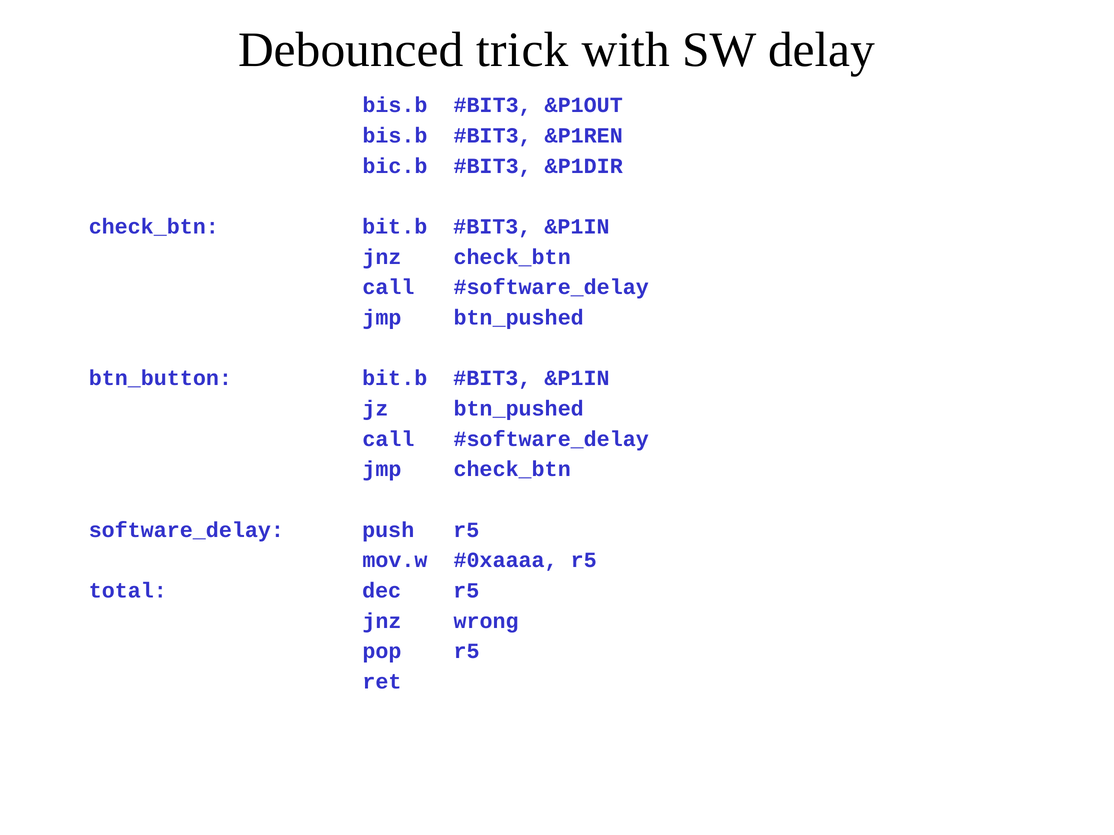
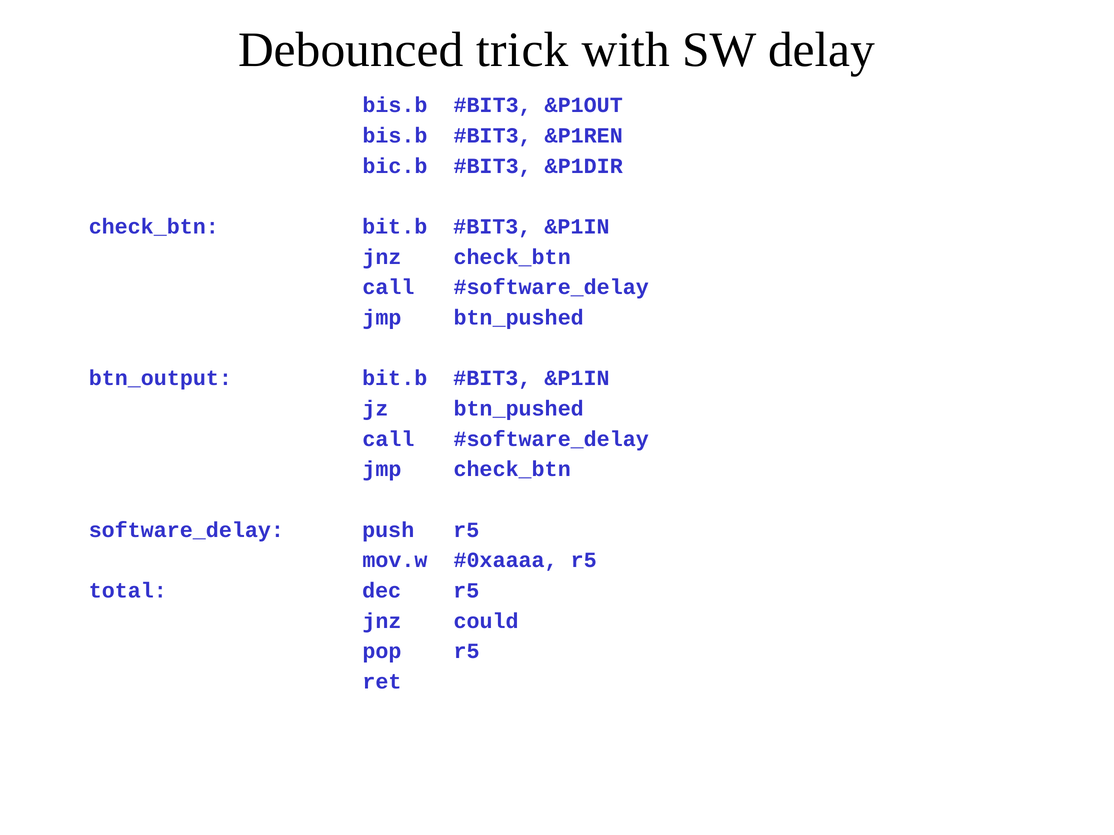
btn_button: btn_button -> btn_output (160, 378)
wrong: wrong -> could (486, 621)
